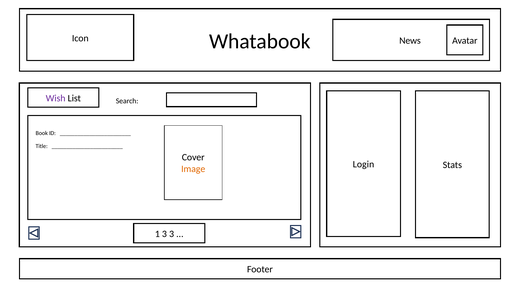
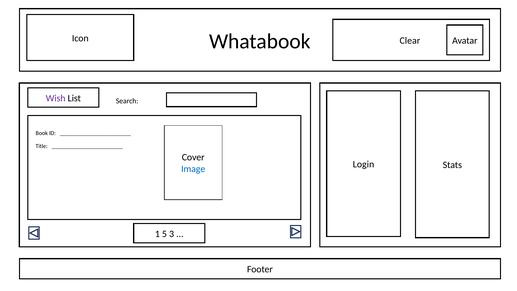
News: News -> Clear (410, 41)
Image colour: orange -> blue (193, 169)
1 3: 3 -> 5 (164, 234)
